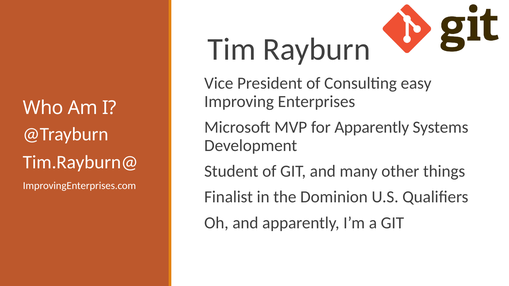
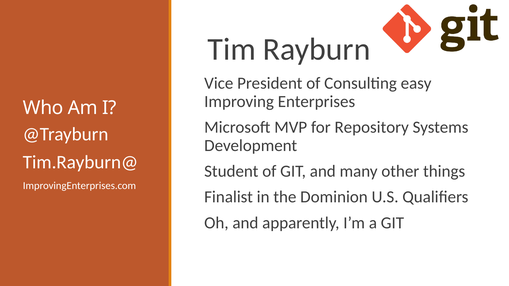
for Apparently: Apparently -> Repository (372, 127)
